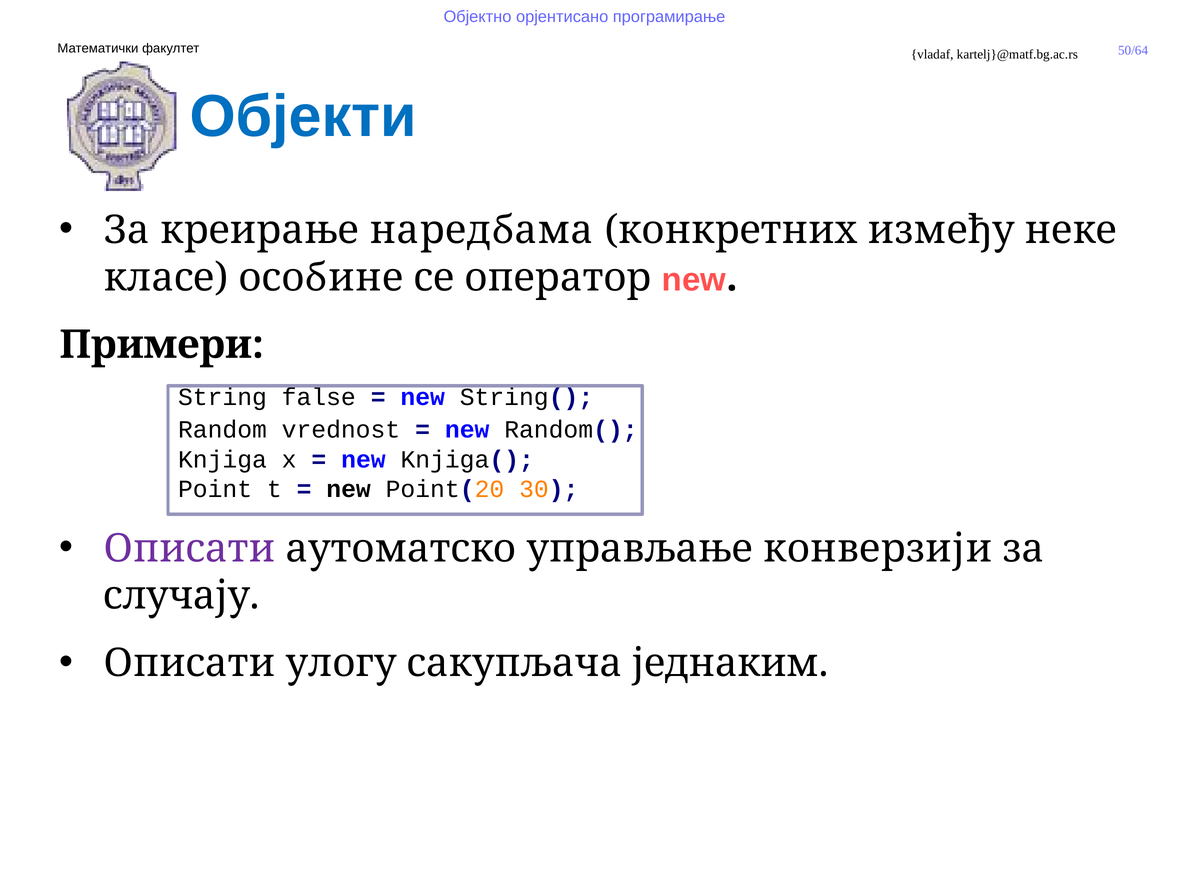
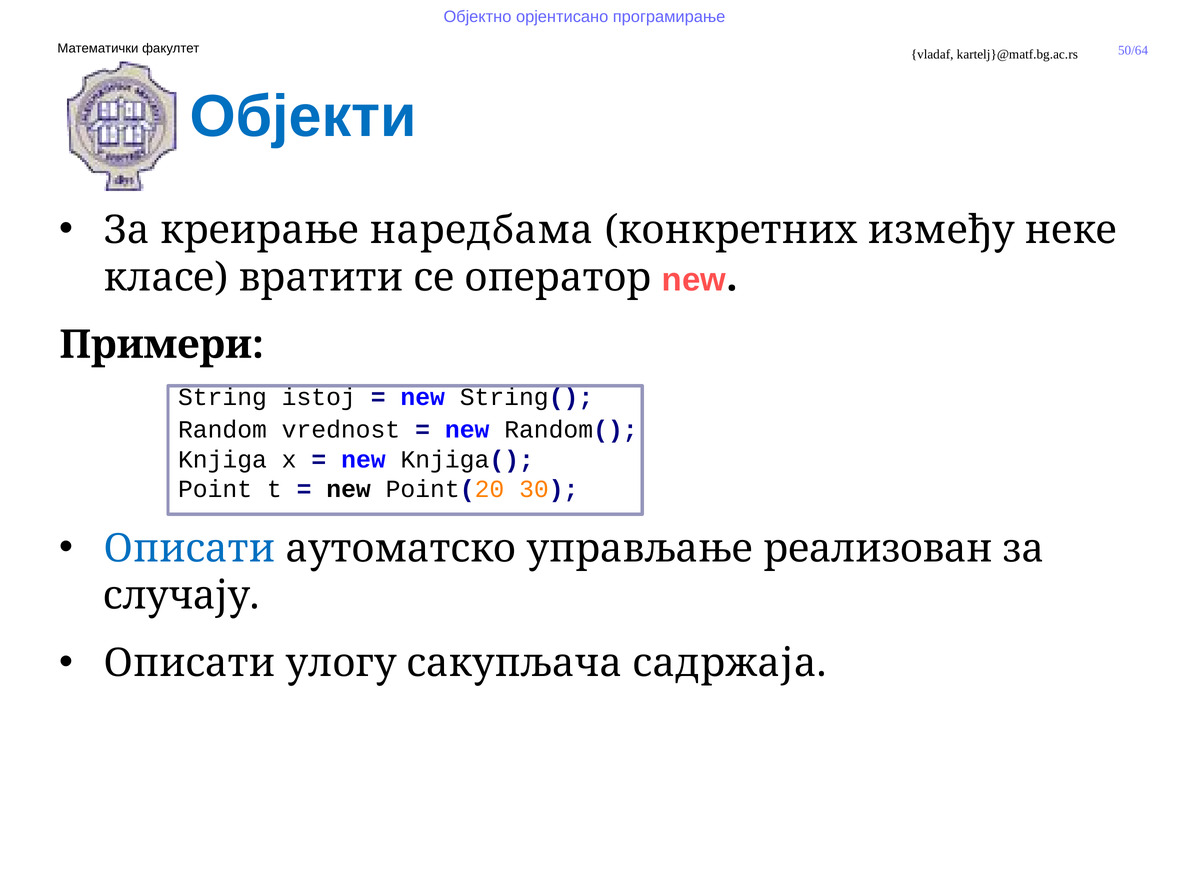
особине: особине -> вратити (321, 277)
false: false -> istoj (319, 397)
Описати colour: purple -> blue (190, 548)
конверзији: конверзији -> реализован (878, 548)
једнаким: једнаким -> садржаја (730, 663)
